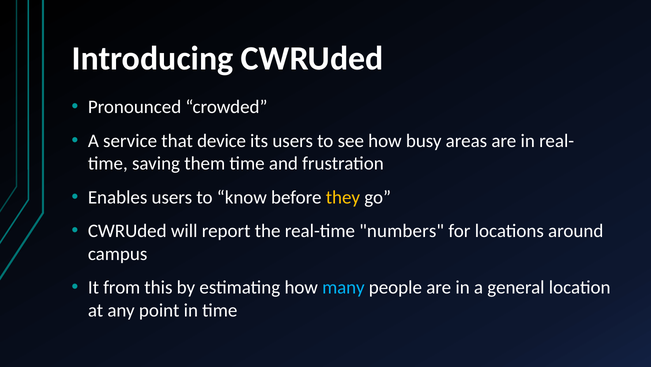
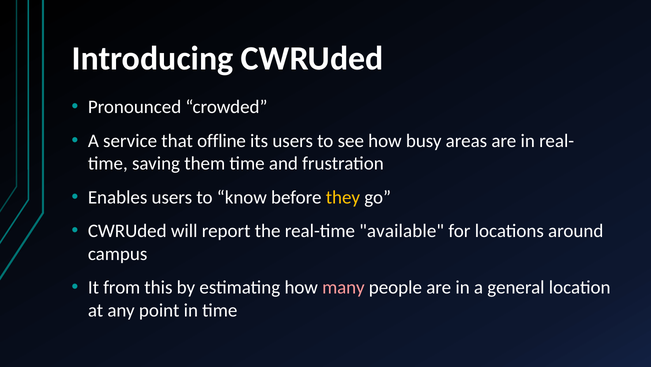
device: device -> offline (222, 141)
numbers: numbers -> available (402, 231)
many colour: light blue -> pink (343, 287)
